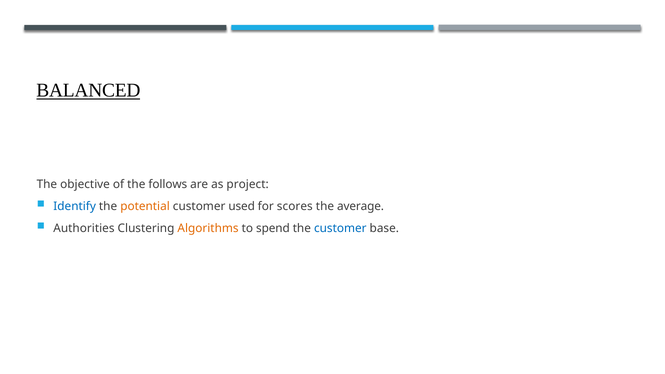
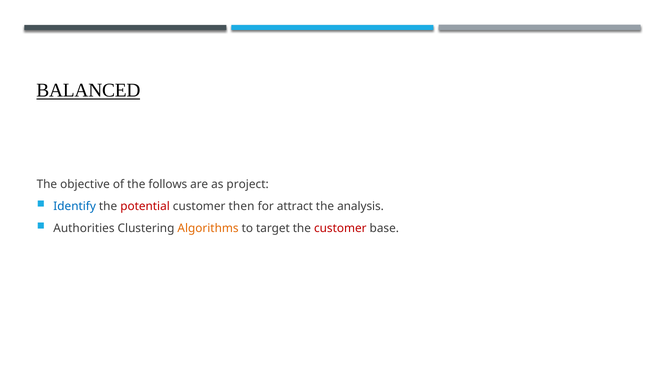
potential colour: orange -> red (145, 206)
used: used -> then (242, 206)
scores: scores -> attract (295, 206)
average: average -> analysis (361, 206)
spend: spend -> target (273, 228)
customer colour: blue -> red (340, 228)
